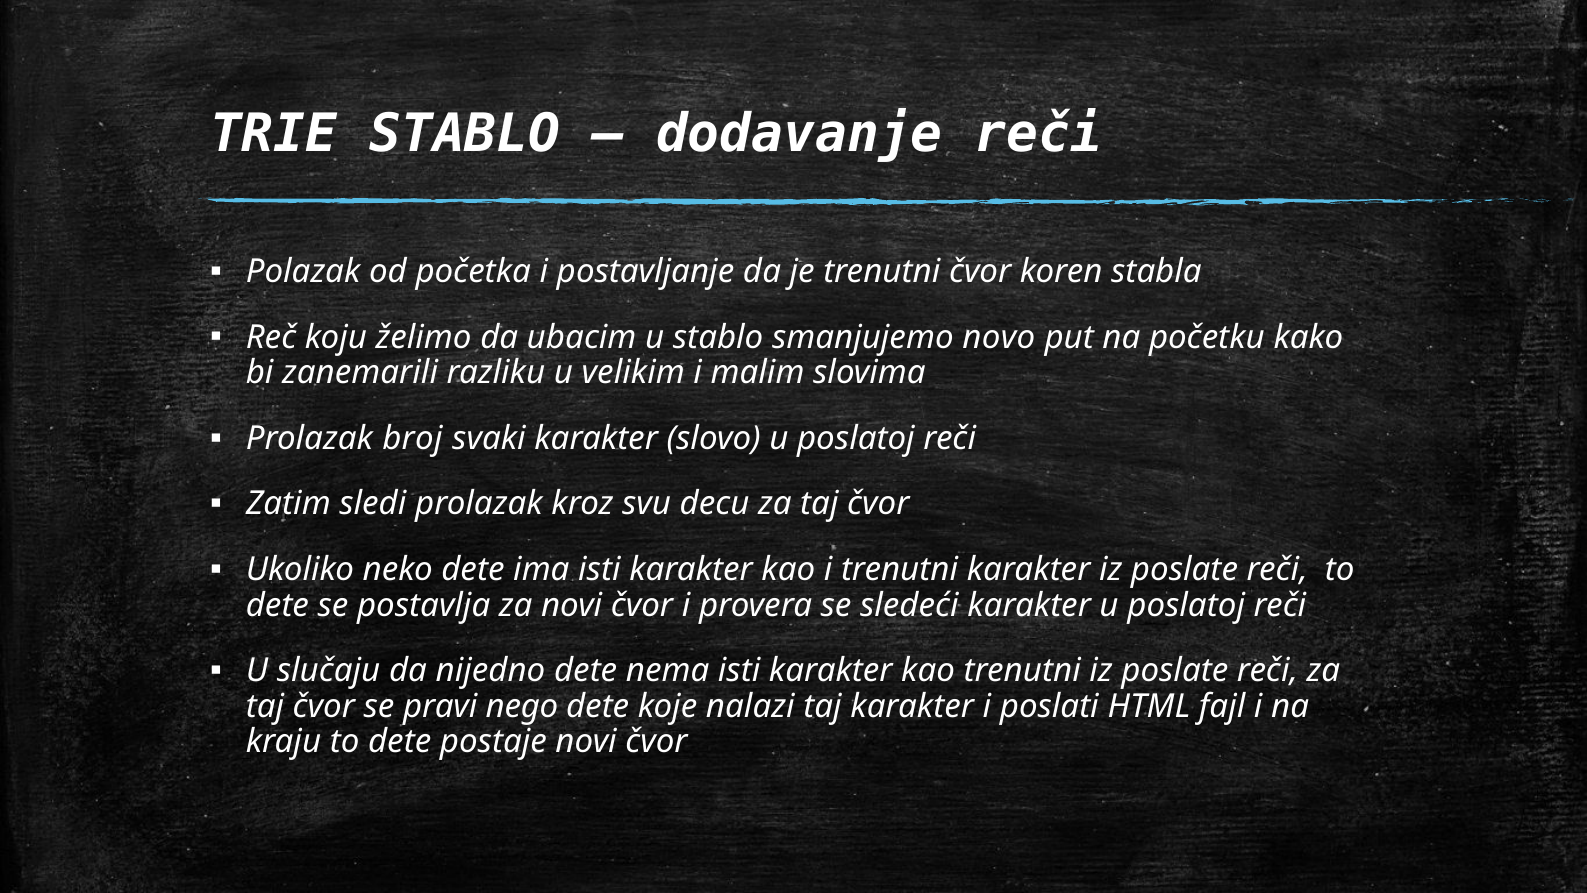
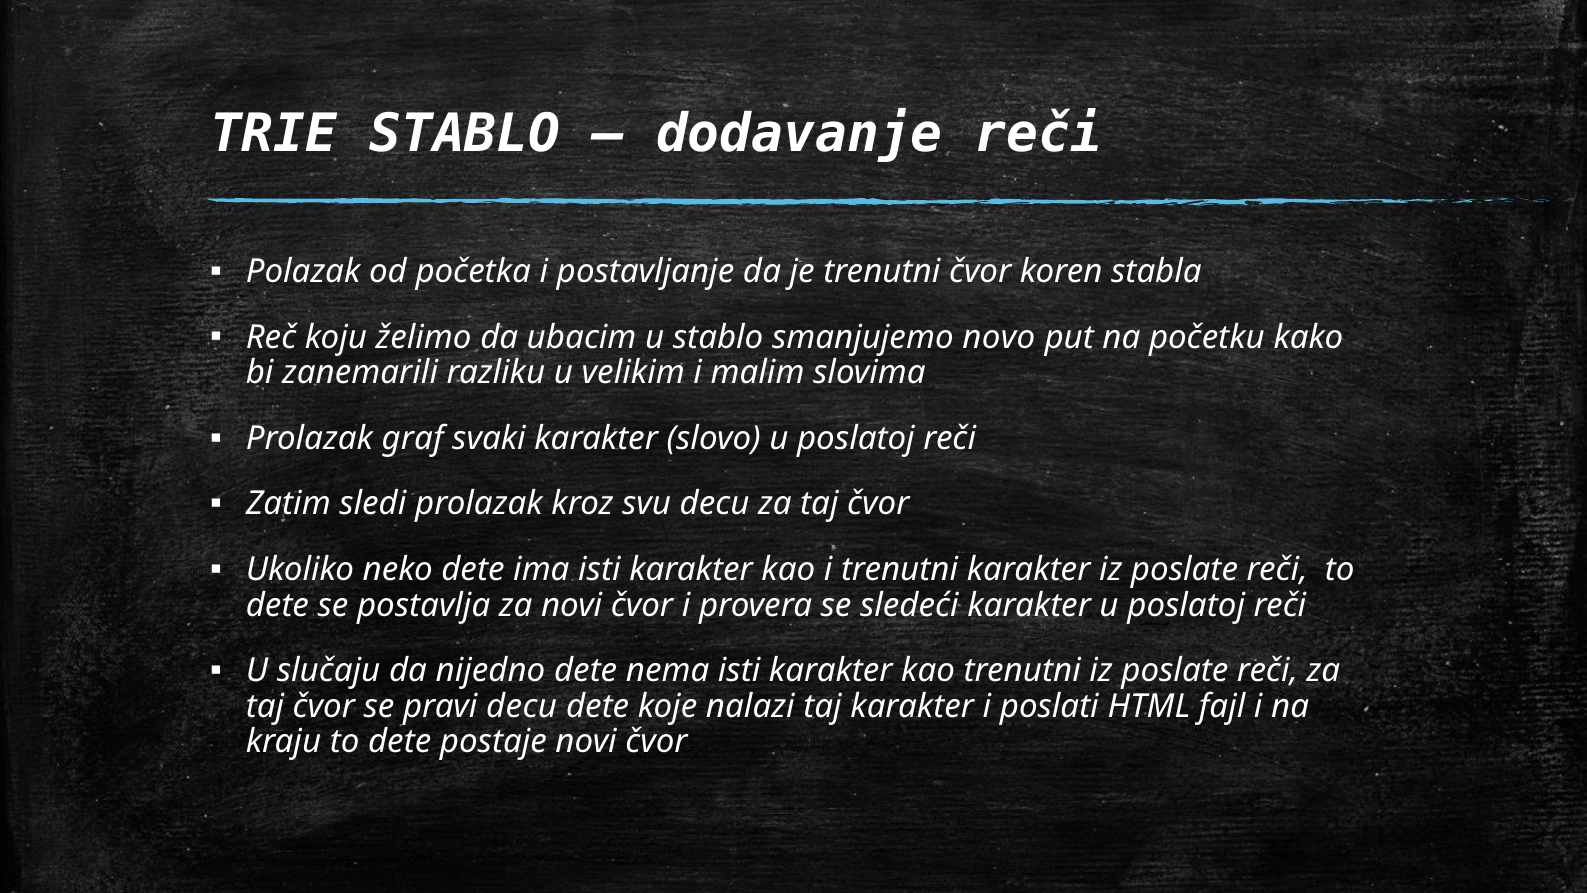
broj: broj -> graf (413, 438)
pravi nego: nego -> decu (522, 706)
